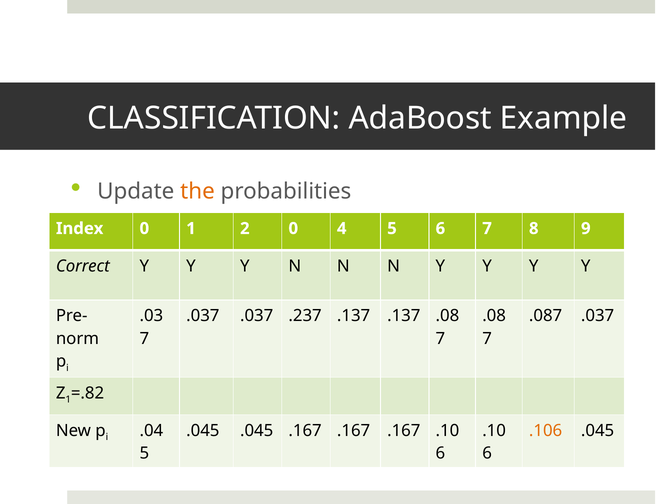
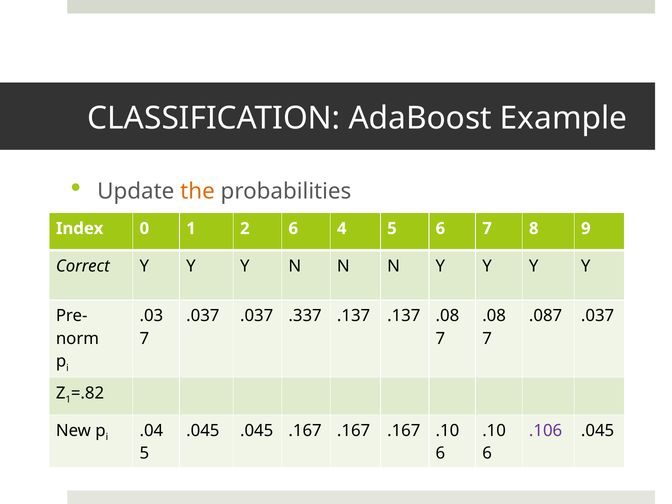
2 0: 0 -> 6 (293, 229)
.237: .237 -> .337 (305, 316)
.106 colour: orange -> purple (546, 430)
